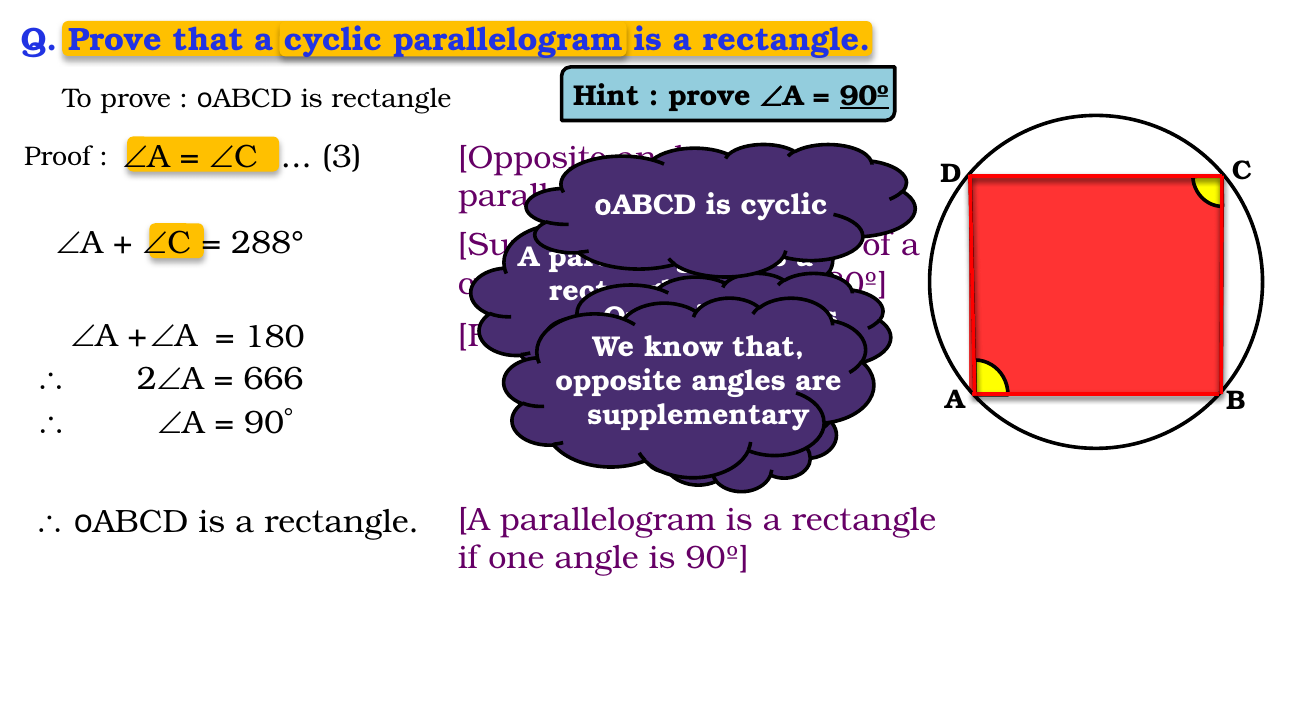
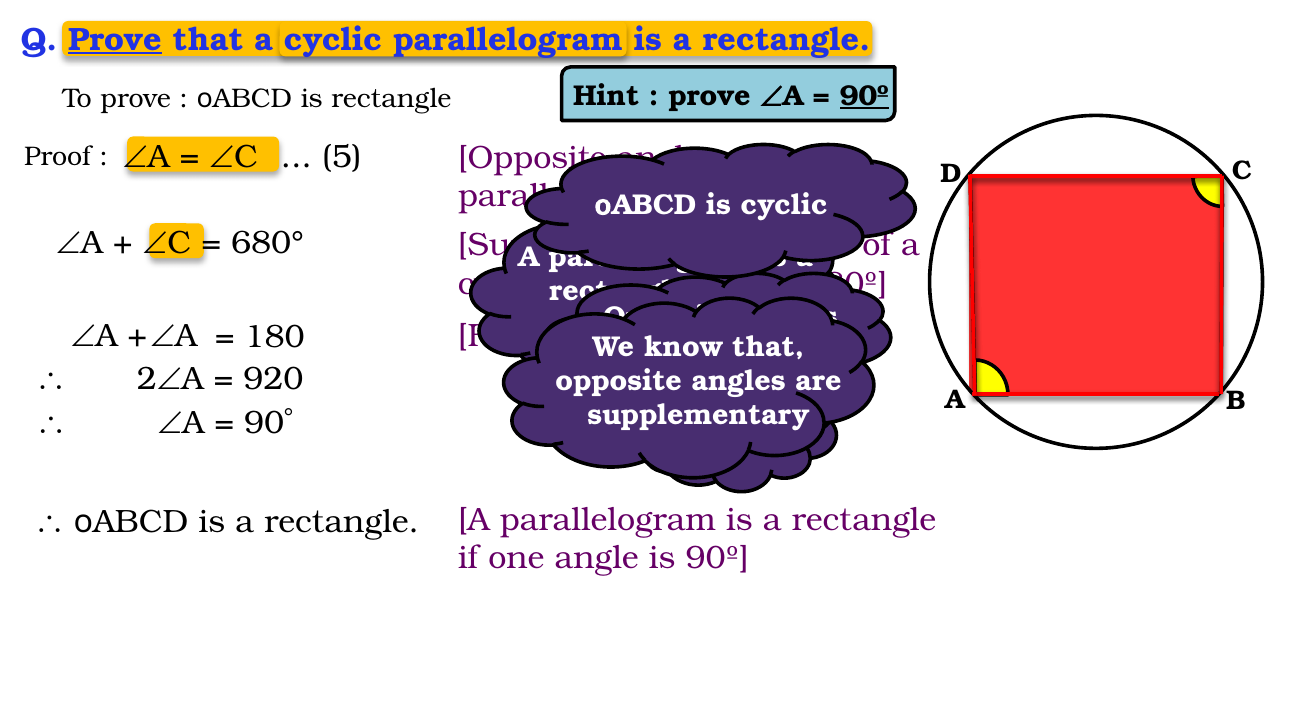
Prove underline: none -> present (115, 39)
3: 3 -> 5 (342, 157)
288°: 288° -> 680° (268, 243)
666: 666 -> 920 (273, 379)
